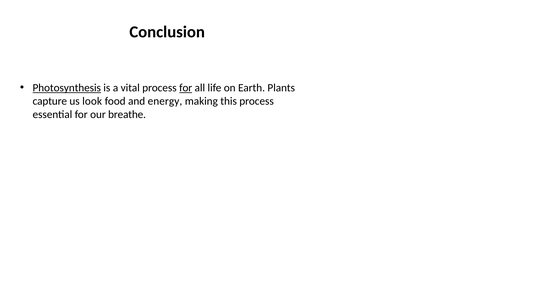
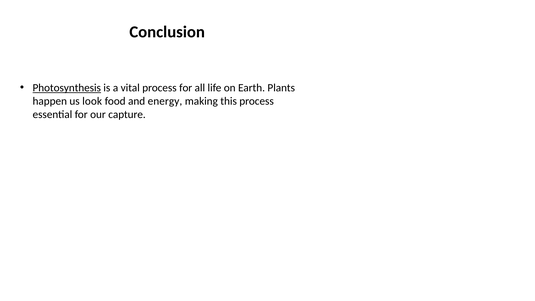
for underline: present -> none (186, 88)
capture: capture -> happen (50, 101)
breathe: breathe -> capture (127, 114)
